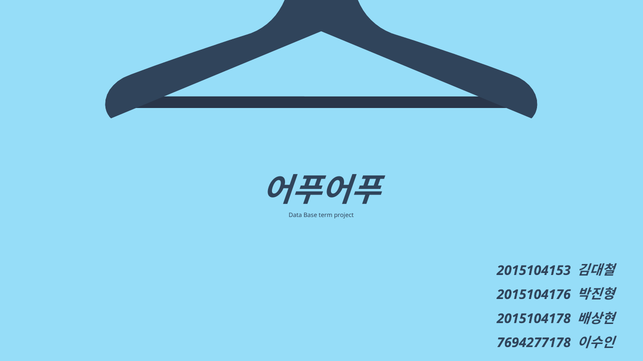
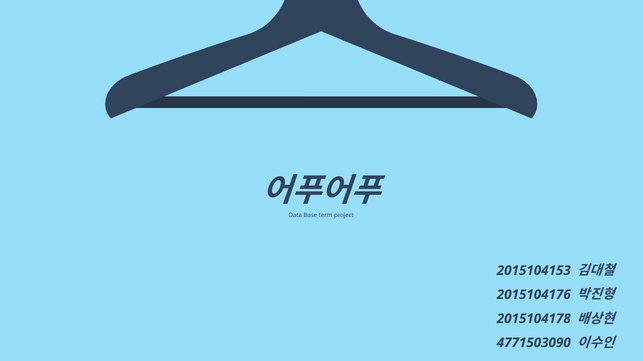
7694277178: 7694277178 -> 4771503090 (534, 343)
